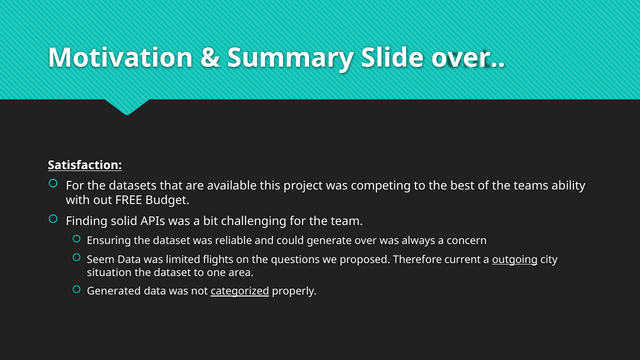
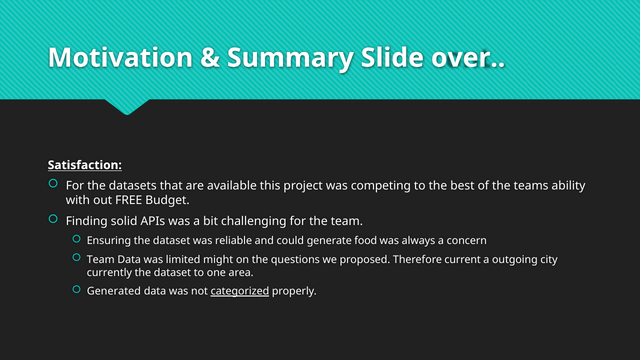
generate over: over -> food (366, 241)
Seem: Seem -> Team (101, 260)
flights: flights -> might (218, 260)
outgoing underline: present -> none (515, 260)
situation: situation -> currently (109, 273)
